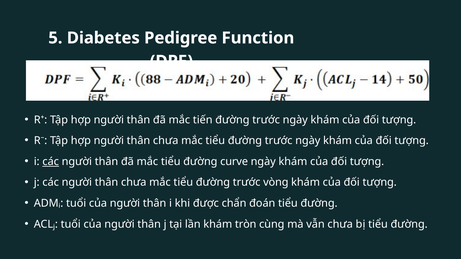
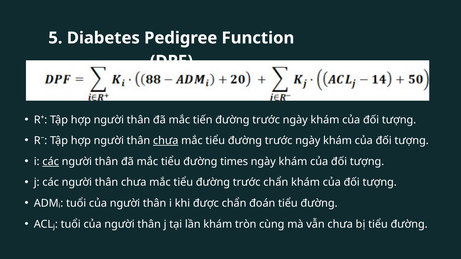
chưa underline: none -> present (166, 141)
curve: curve -> times (234, 162)
trước vòng: vòng -> chẩn (276, 183)
